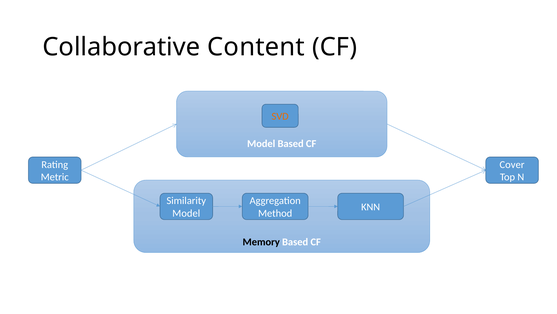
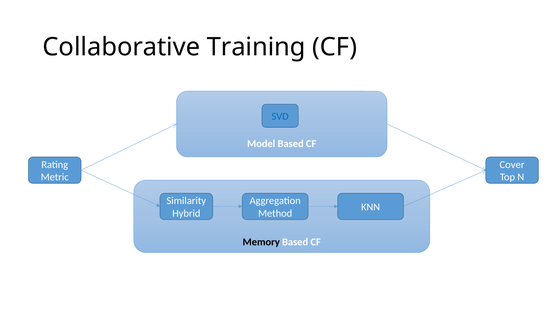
Content: Content -> Training (256, 47)
SVD colour: orange -> blue (280, 116)
Model: Model -> Hybrid (186, 213)
